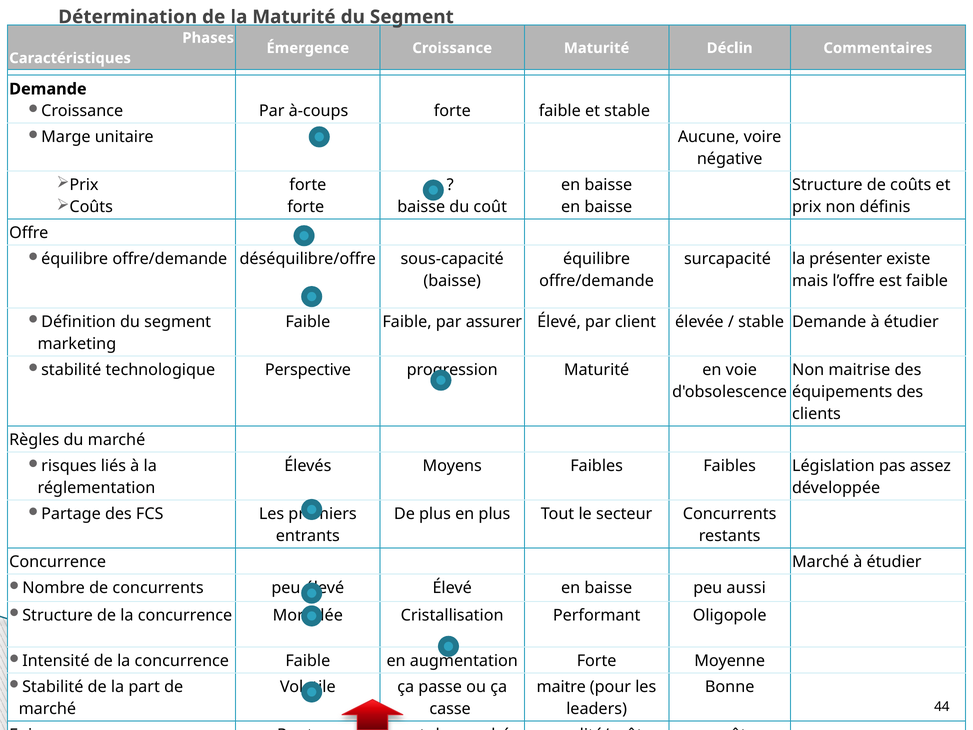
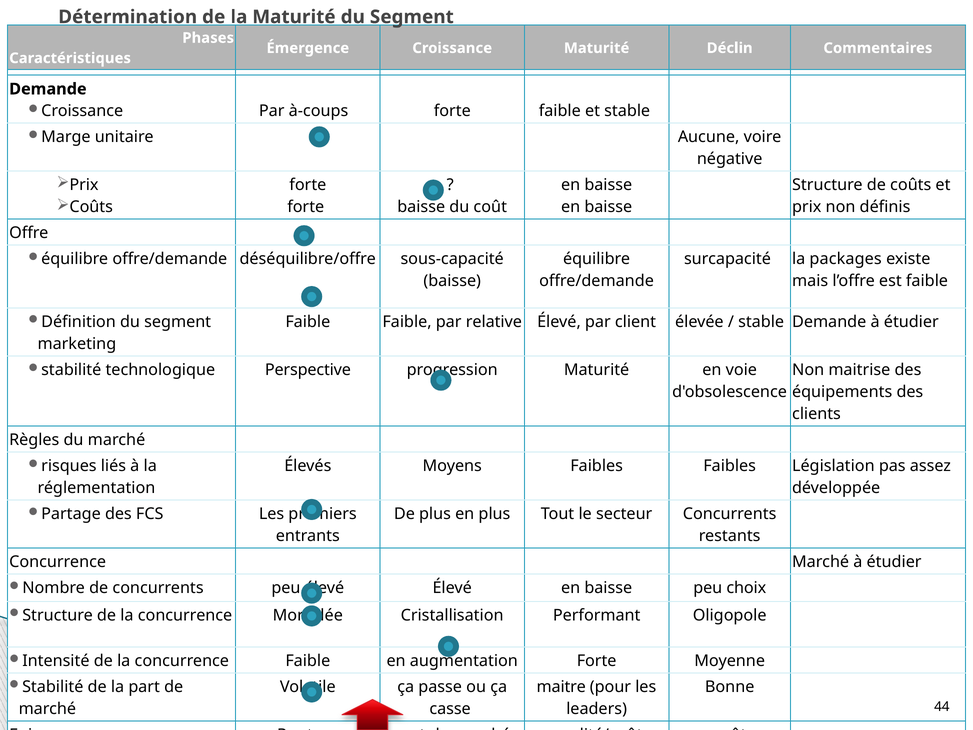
présenter: présenter -> packages (846, 259)
assurer: assurer -> relative (494, 322)
aussi: aussi -> choix (746, 588)
